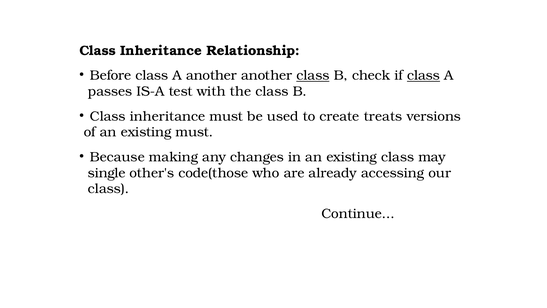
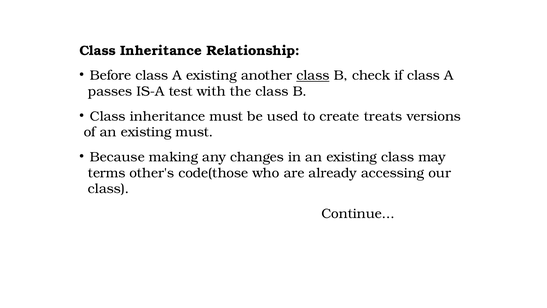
A another: another -> existing (211, 75)
class underline: present -> none (423, 75)
single: single -> terms (107, 173)
